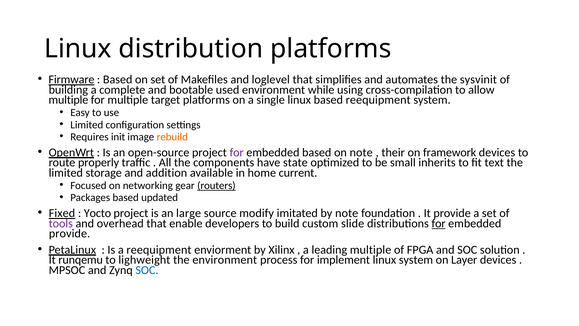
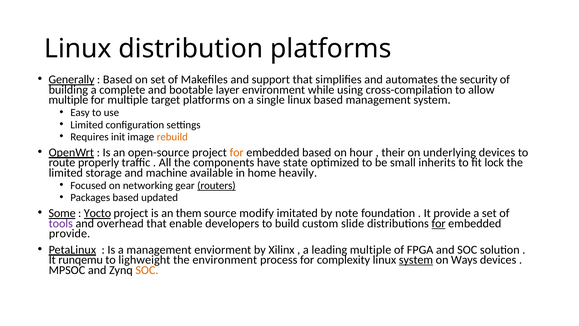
Firmware: Firmware -> Generally (72, 80)
loglevel: loglevel -> support (271, 80)
sysvinit: sysvinit -> security (479, 80)
used: used -> layer (228, 90)
based reequipment: reequipment -> management (378, 100)
for colour: purple -> orange (237, 152)
on note: note -> hour (361, 152)
framework: framework -> underlying (450, 152)
text: text -> lock (494, 163)
addition: addition -> machine (167, 173)
current: current -> heavily (298, 173)
Fixed: Fixed -> Some (62, 213)
Yocto underline: none -> present (97, 213)
large: large -> them (189, 213)
a reequipment: reequipment -> management (159, 250)
implement: implement -> complexity (343, 260)
system underline: none -> present (416, 260)
Layer: Layer -> Ways (464, 260)
SOC colour: blue -> orange (147, 270)
